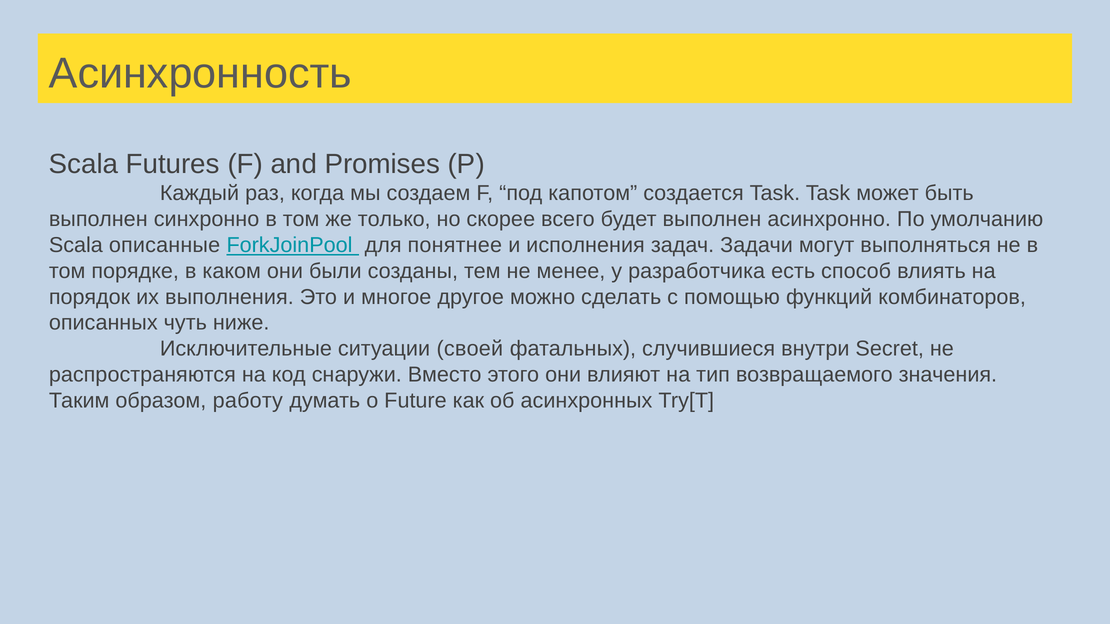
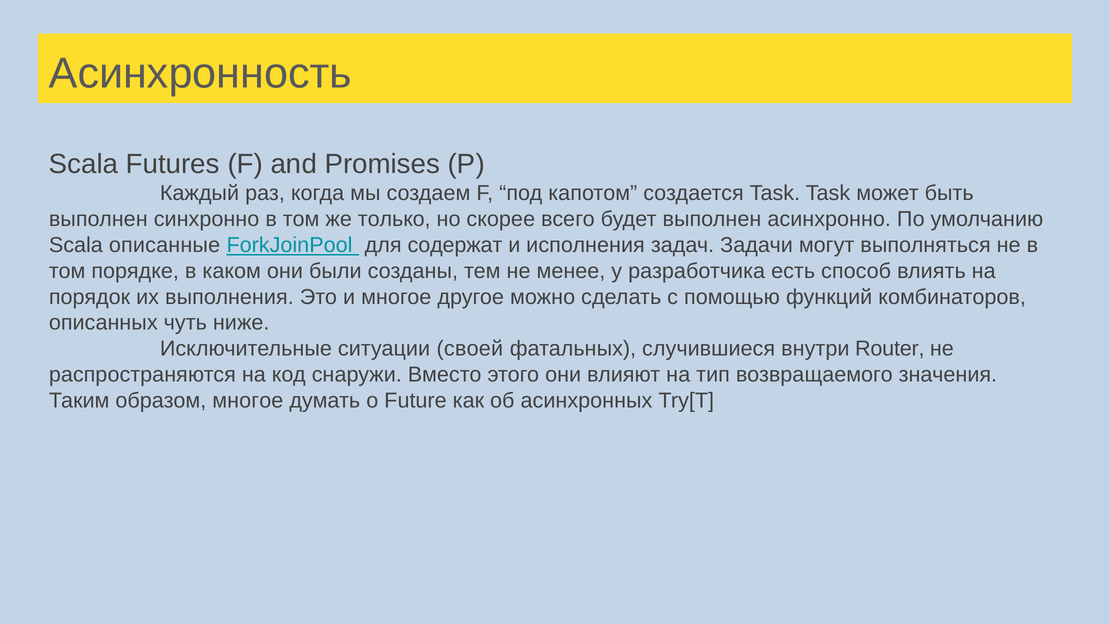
понятнее: понятнее -> содержат (455, 245)
Secret: Secret -> Router (890, 349)
образом работу: работу -> многое (248, 401)
